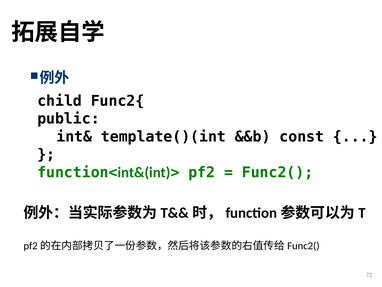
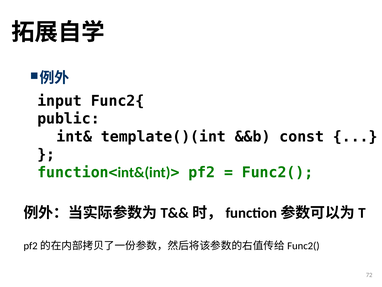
child: child -> input (60, 101)
